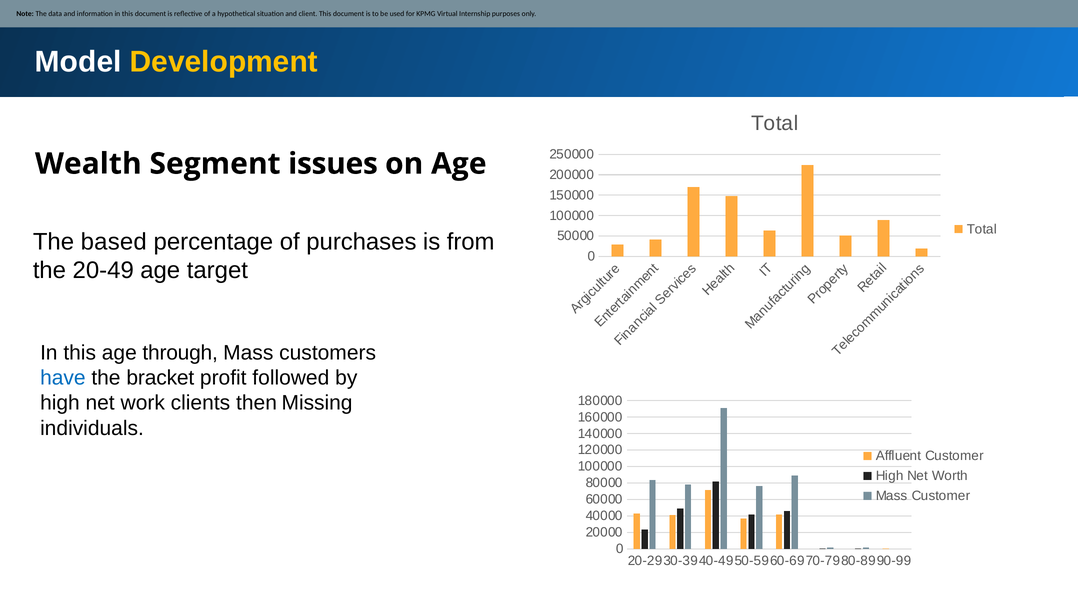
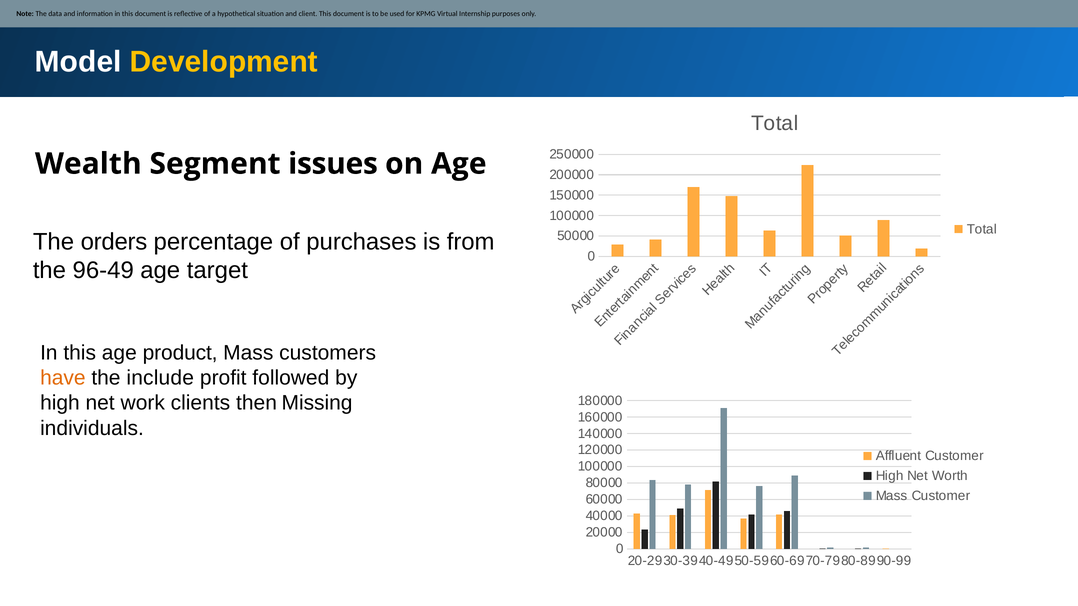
based: based -> orders (114, 242)
20-49: 20-49 -> 96-49 (103, 271)
through: through -> product (180, 353)
have colour: blue -> orange (63, 378)
bracket: bracket -> include (160, 378)
